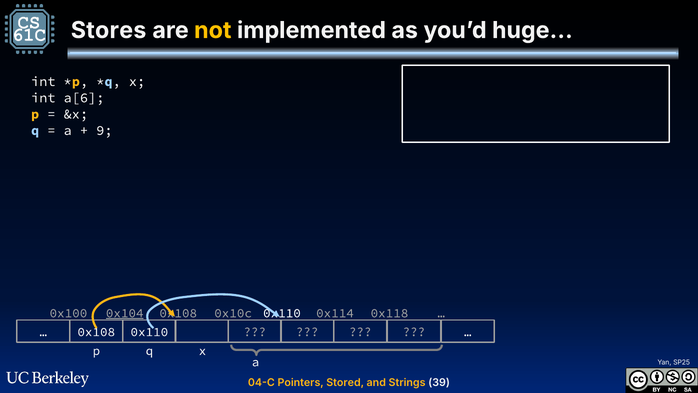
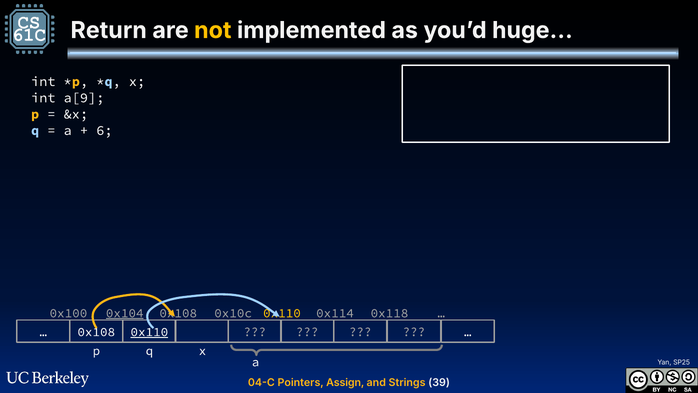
Stores: Stores -> Return (109, 30)
a[6: a[6 -> a[9 (84, 98)
9: 9 -> 6 (104, 130)
0x110 colour: white -> yellow (282, 313)
0x110 underline: none -> present (149, 332)
Stored: Stored -> Assign (345, 382)
